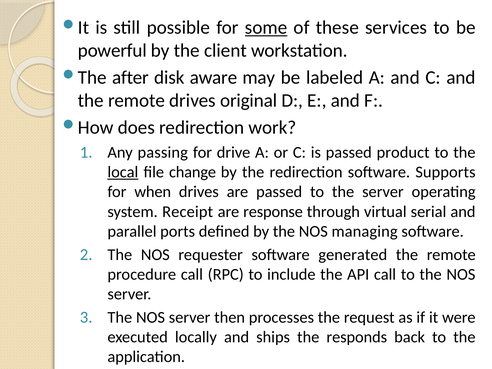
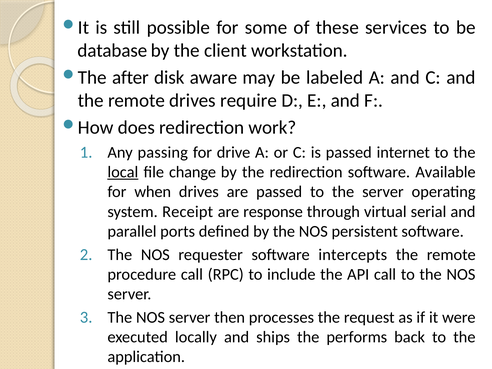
some underline: present -> none (266, 28)
powerful: powerful -> database (112, 51)
original: original -> require (249, 101)
product: product -> internet (403, 153)
Supports: Supports -> Available (446, 172)
managing: managing -> persistent (365, 231)
generated: generated -> intercepts (353, 255)
responds: responds -> performs (357, 337)
